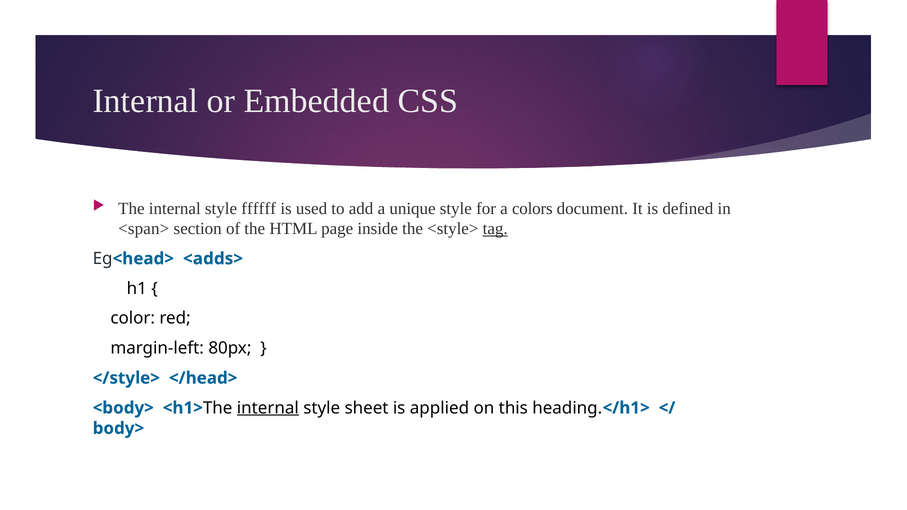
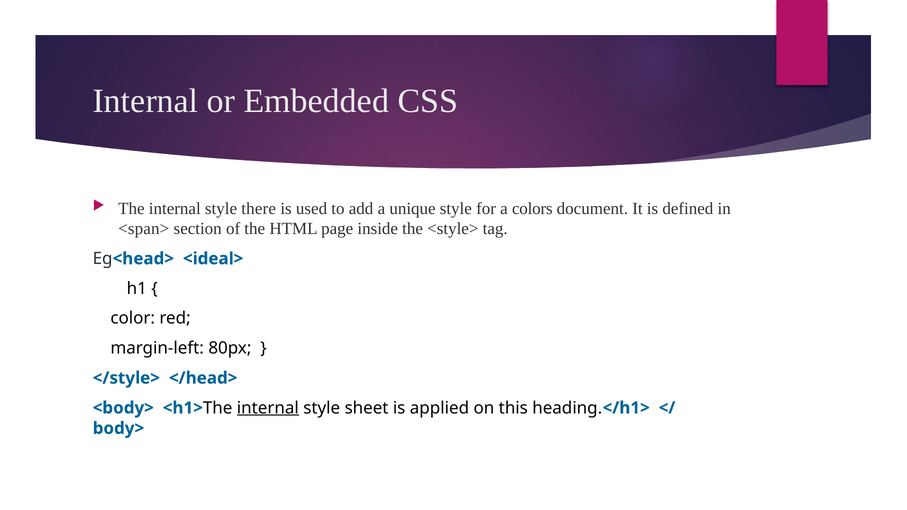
ffffff: ffffff -> there (259, 208)
tag underline: present -> none (495, 229)
<adds>: <adds> -> <ideal> (213, 259)
